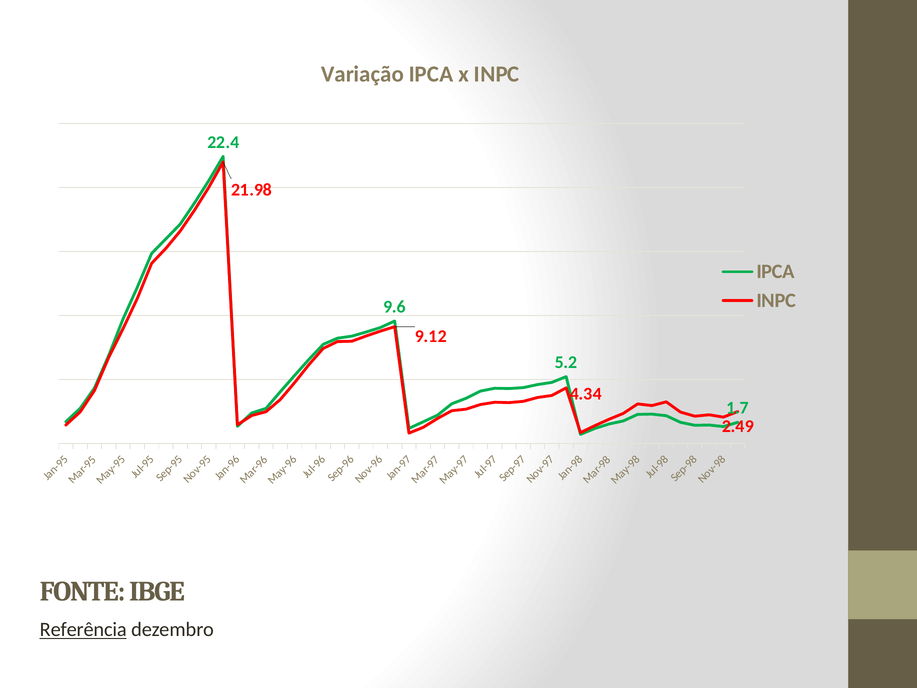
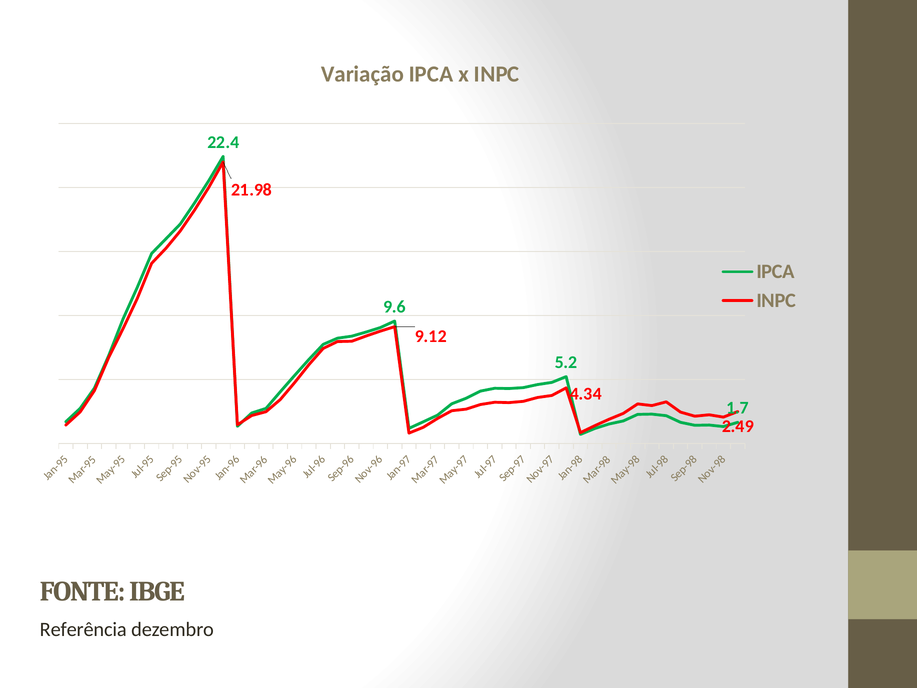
Referência underline: present -> none (83, 630)
